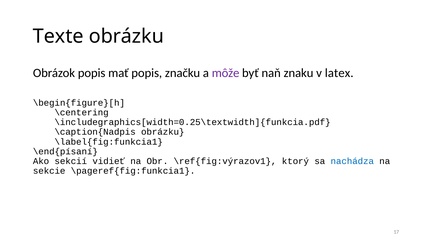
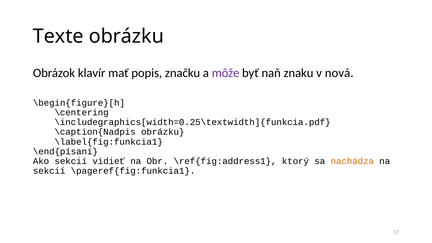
Obrázok popis: popis -> klavír (92, 73)
latex: latex -> nová (339, 73)
\ref{fig:výrazov1: \ref{fig:výrazov1 -> \ref{fig:address1 (225, 161)
nachádza colour: blue -> orange (352, 161)
sekcie: sekcie -> sekcií (49, 171)
